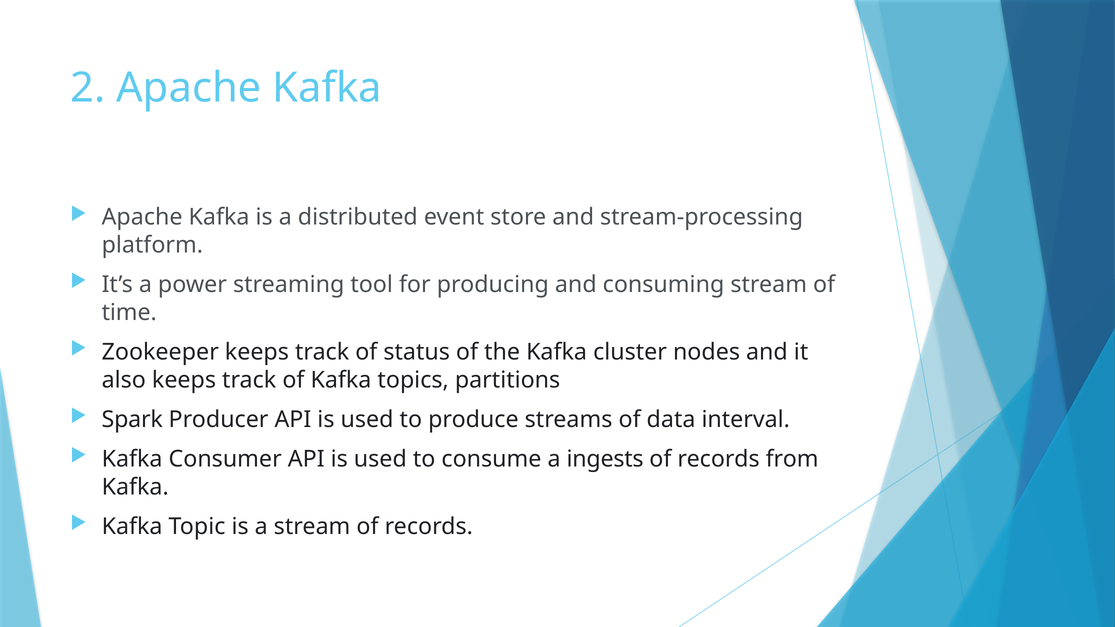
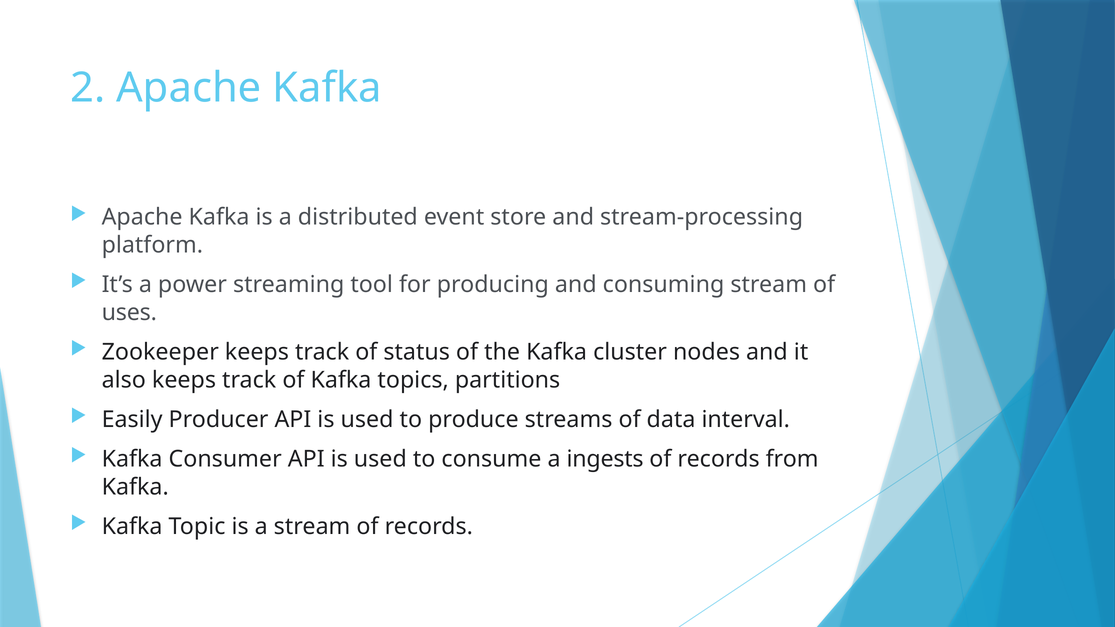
time: time -> uses (129, 313)
Spark: Spark -> Easily (132, 420)
